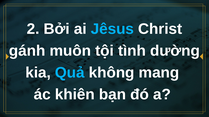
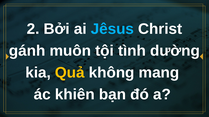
Quả colour: light blue -> yellow (70, 73)
